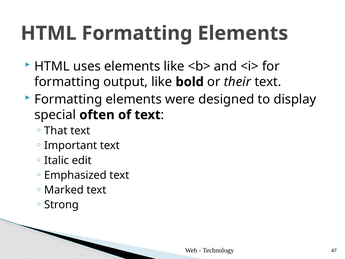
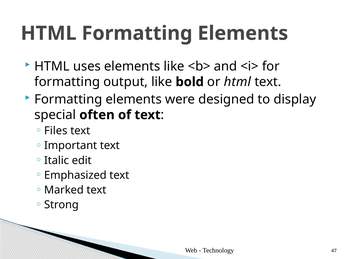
or their: their -> html (237, 82)
That: That -> Files (56, 131)
